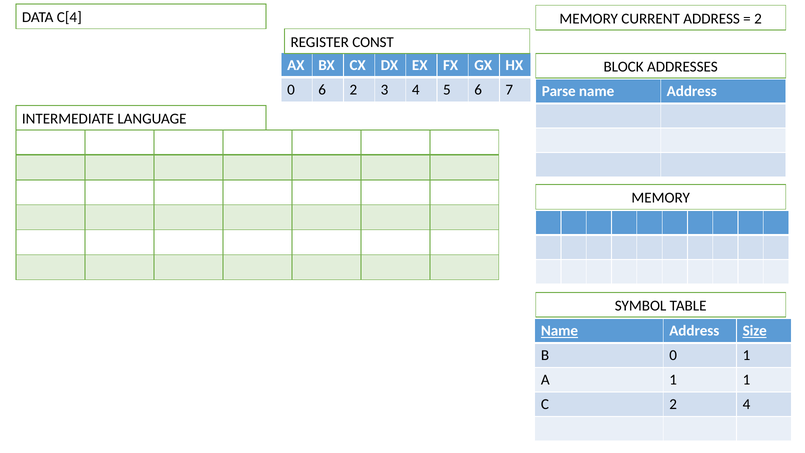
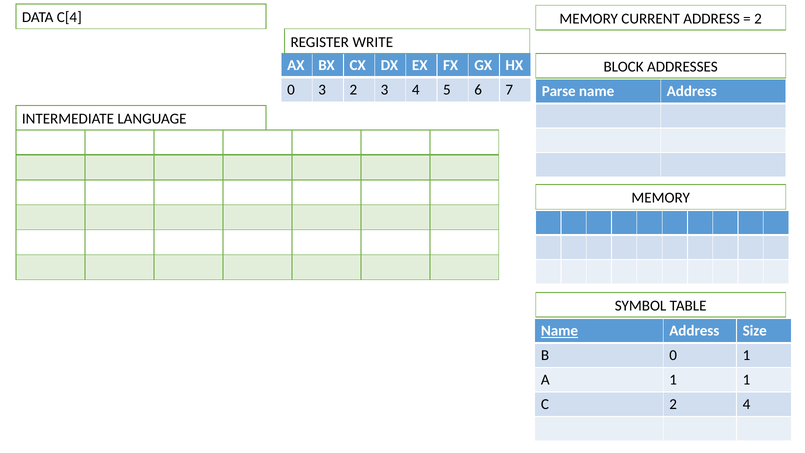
CONST: CONST -> WRITE (373, 42)
0 6: 6 -> 3 (322, 90)
Size underline: present -> none (755, 331)
